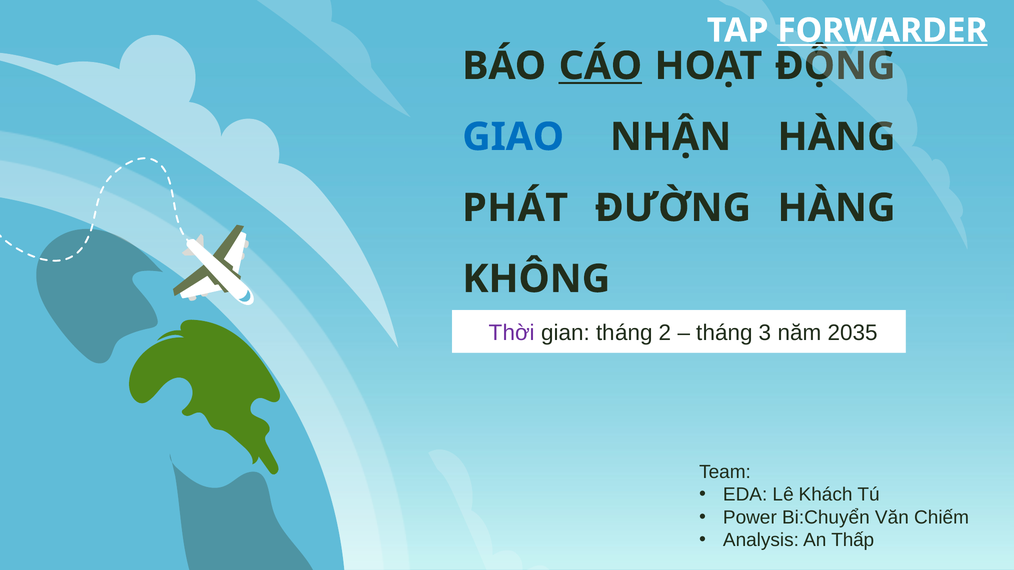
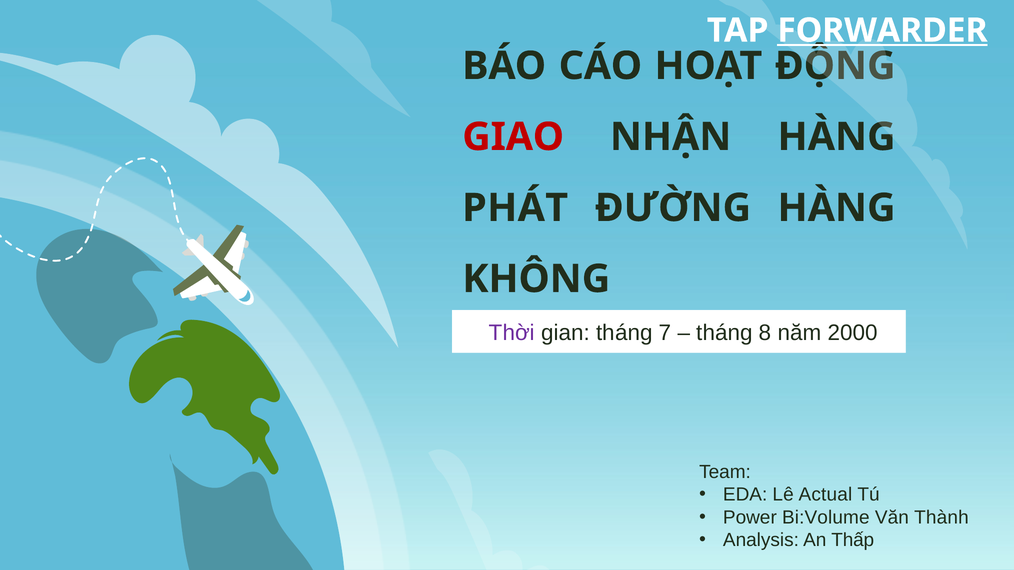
CÁO underline: present -> none (600, 66)
GIAO colour: blue -> red (513, 137)
2: 2 -> 7 (665, 333)
3: 3 -> 8 (765, 333)
2035: 2035 -> 2000 (853, 333)
Khách: Khách -> Actual (825, 495)
Bi:Chuyển: Bi:Chuyển -> Bi:Volume (826, 518)
Chiếm: Chiếm -> Thành (941, 518)
